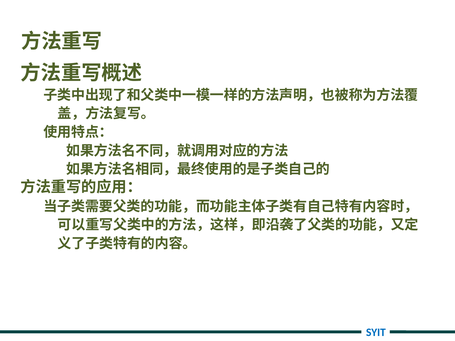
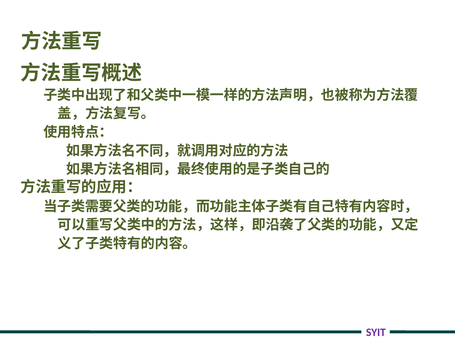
SYIT colour: blue -> purple (376, 333)
